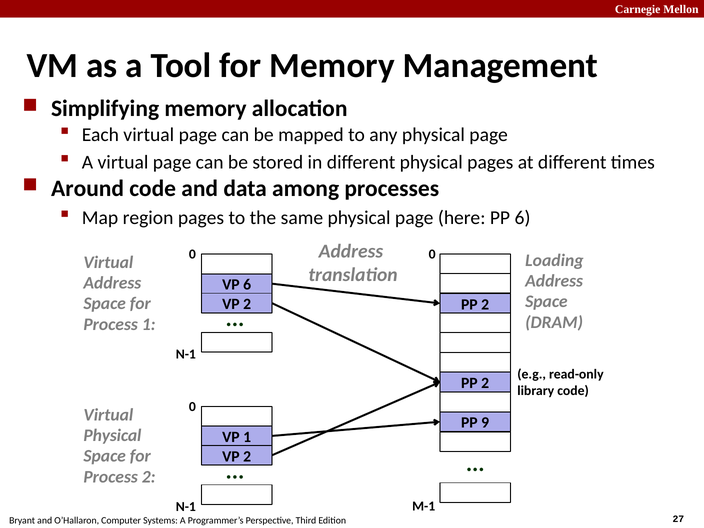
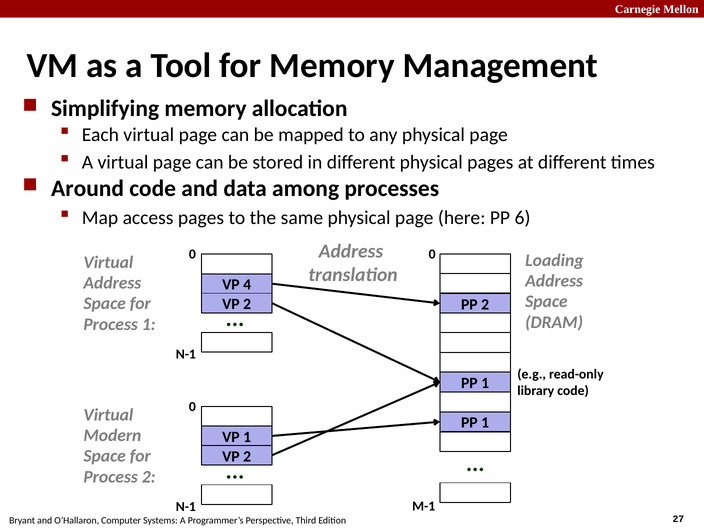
region: region -> access (148, 218)
VP 6: 6 -> 4 (247, 285)
2: 2 -> 1 (485, 383)
9: 9 -> 1 (485, 423)
Physical: Physical -> Modern (112, 435)
